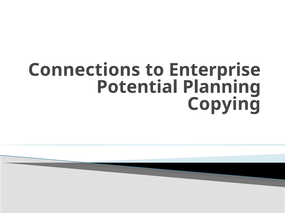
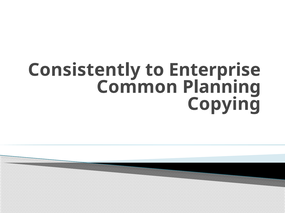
Connections: Connections -> Consistently (84, 70)
Potential: Potential -> Common (137, 87)
